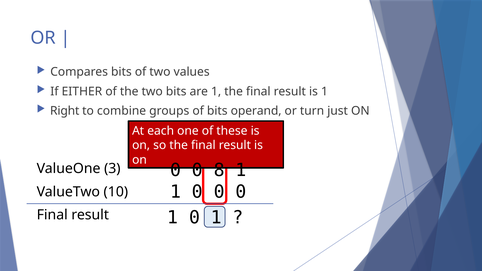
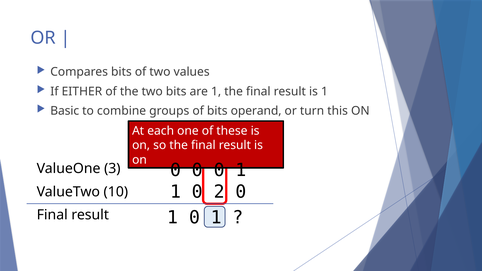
Right: Right -> Basic (65, 111)
just: just -> this (338, 111)
0 0 8: 8 -> 0 (219, 170)
1 0 0: 0 -> 2 (219, 192)
